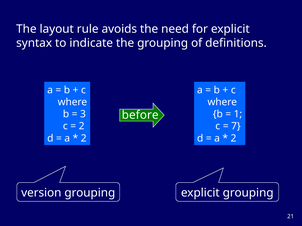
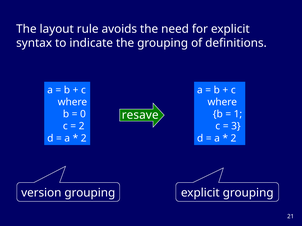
3: 3 -> 0 (83, 114)
before: before -> resave (140, 115)
7: 7 -> 3 (236, 126)
